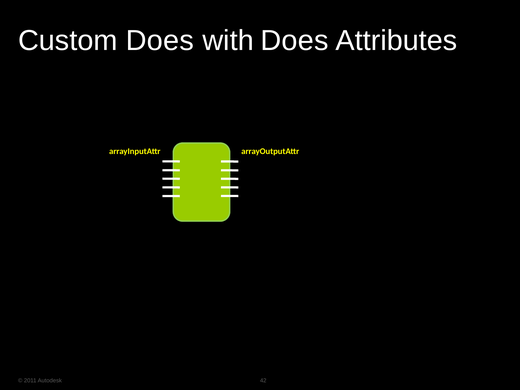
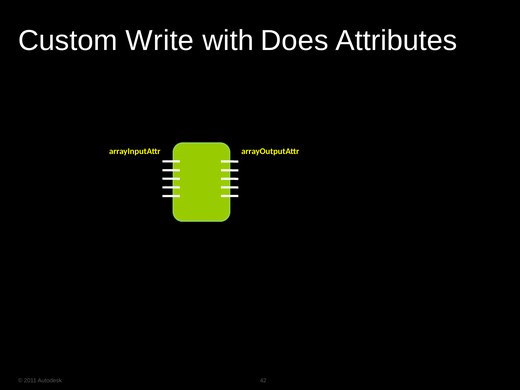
Custom Does: Does -> Write (160, 41)
